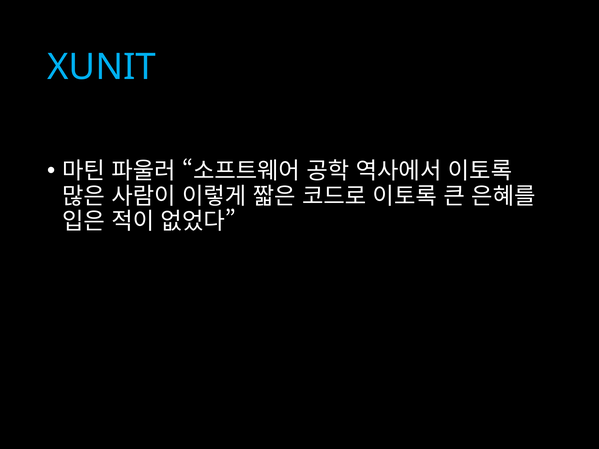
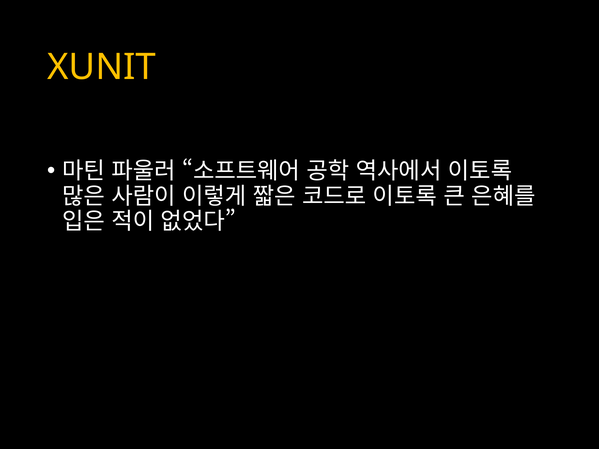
XUNIT colour: light blue -> yellow (102, 67)
